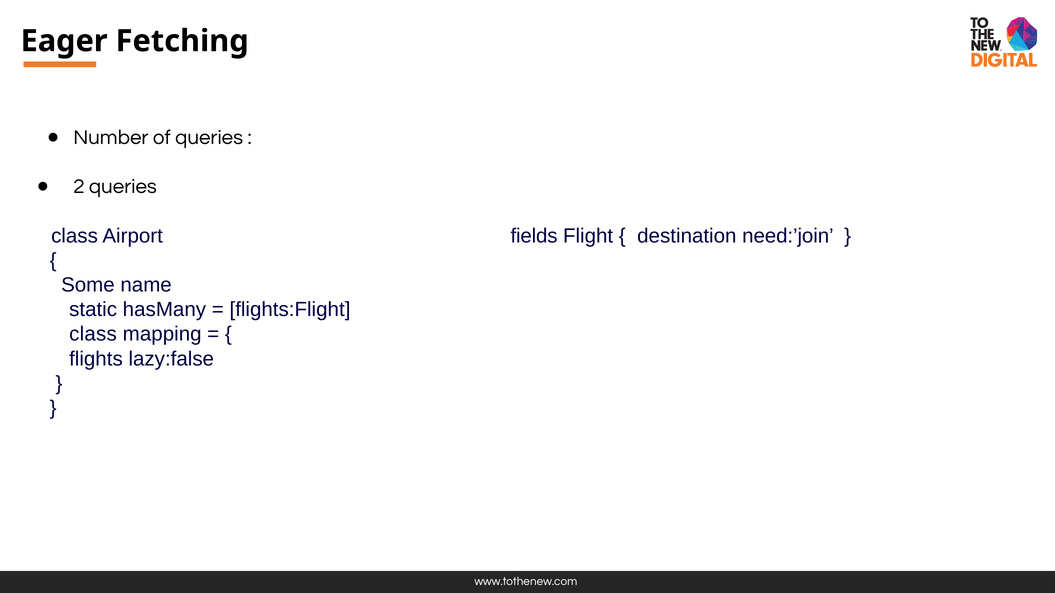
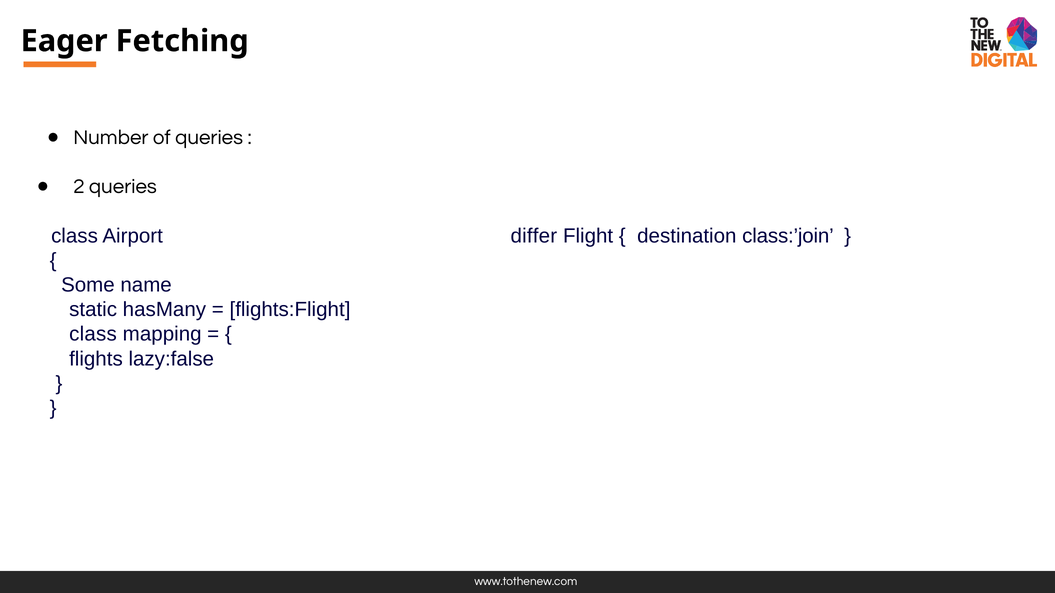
fields: fields -> differ (534, 236)
need:’join: need:’join -> class:’join (788, 236)
